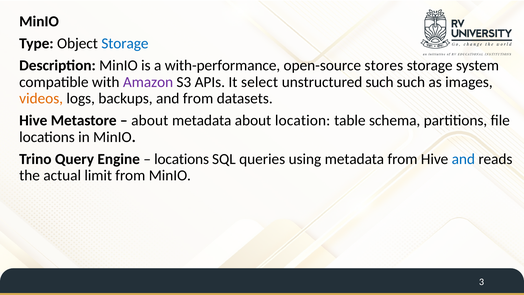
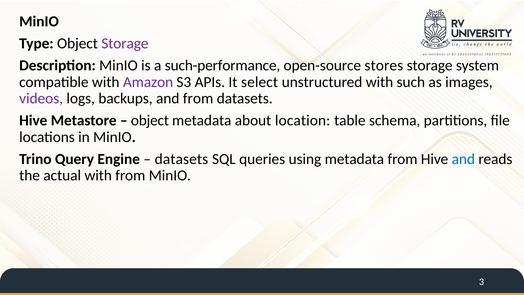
Storage colour: blue -> purple (125, 43)
with-performance: with-performance -> such-performance (223, 65)
unstructured such: such -> with (379, 82)
videos colour: orange -> purple (41, 98)
about: about -> object (150, 120)
locations: locations -> datasets (181, 159)
actual limit: limit -> with (98, 175)
